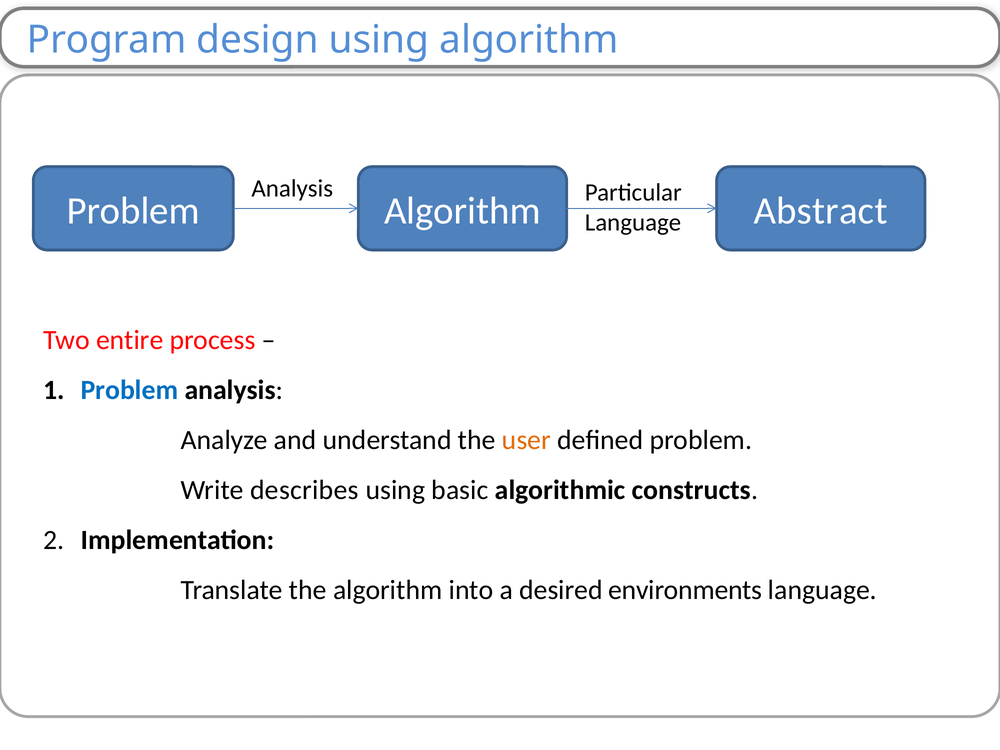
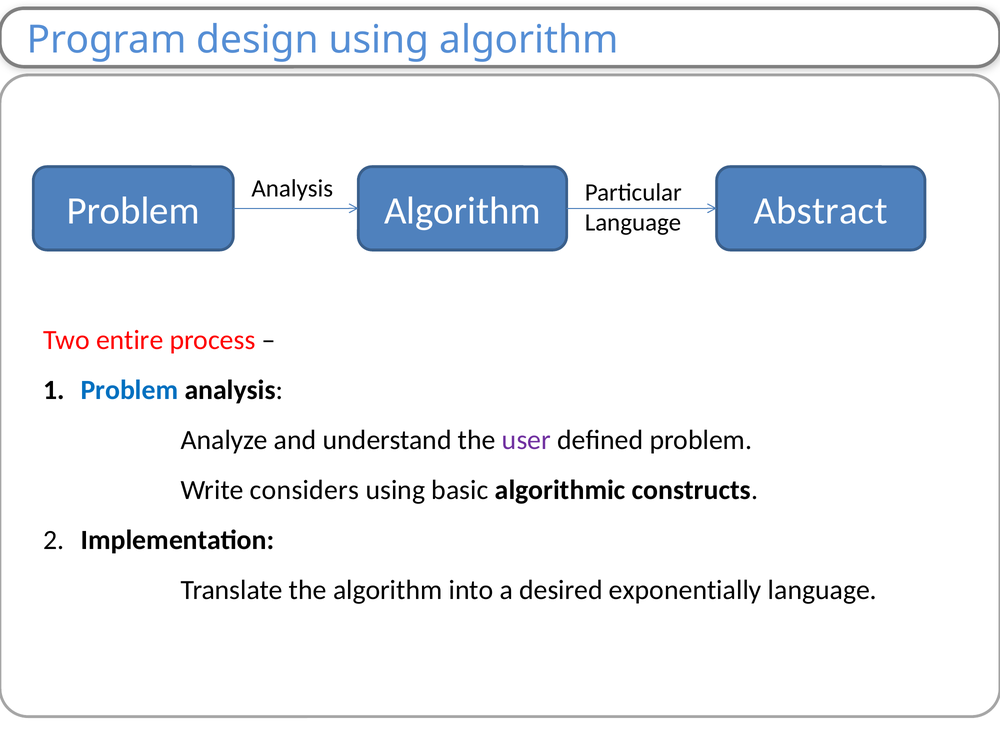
user colour: orange -> purple (526, 440)
describes: describes -> considers (304, 490)
environments: environments -> exponentially (685, 590)
